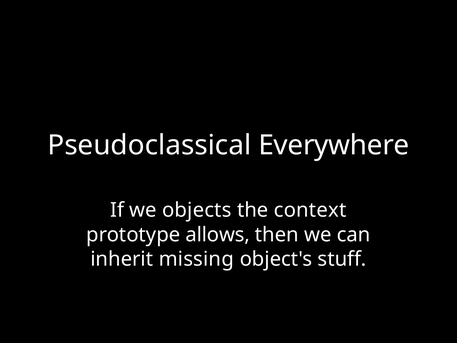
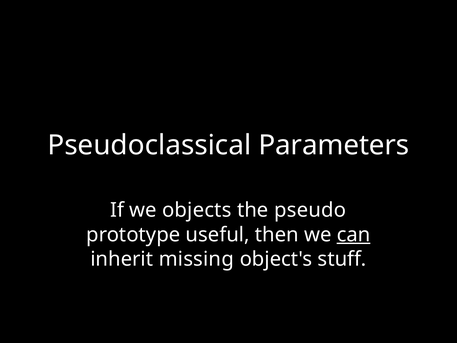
Everywhere: Everywhere -> Parameters (334, 145)
context: context -> pseudo (310, 210)
allows: allows -> useful (218, 234)
can underline: none -> present (354, 234)
